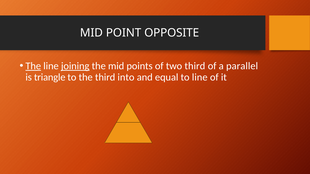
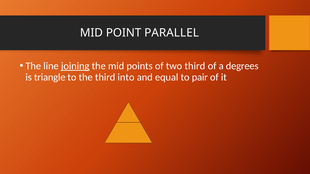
OPPOSITE: OPPOSITE -> PARALLEL (172, 33)
The underline: present -> none (33, 66)
parallel: parallel -> degrees (242, 66)
to line: line -> pair (200, 77)
